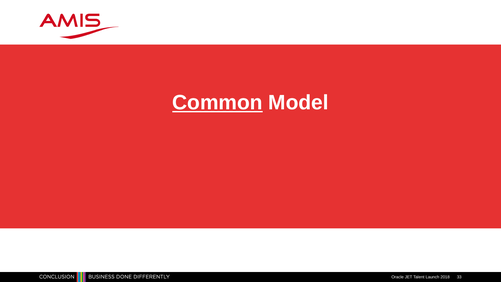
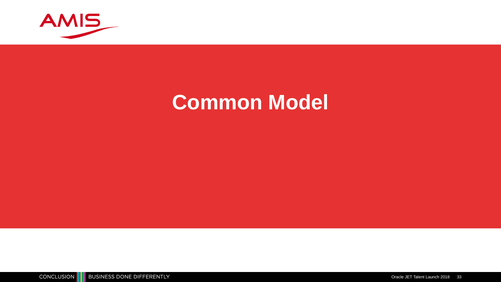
Common underline: present -> none (217, 103)
